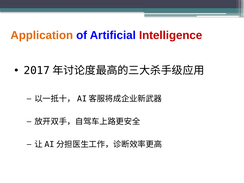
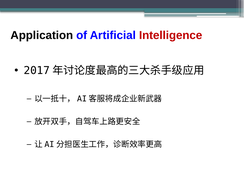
Application colour: orange -> black (42, 35)
